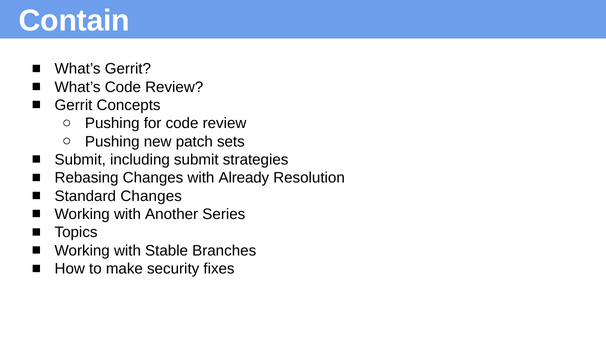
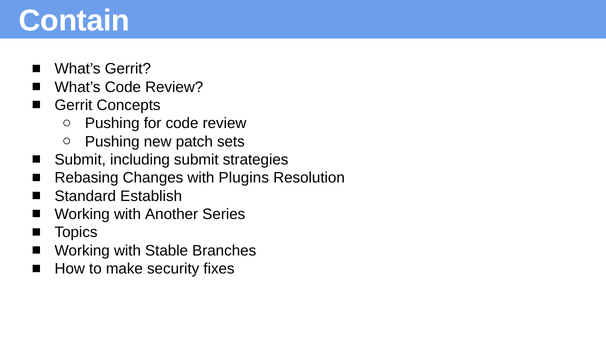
Already: Already -> Plugins (244, 178)
Standard Changes: Changes -> Establish (151, 196)
